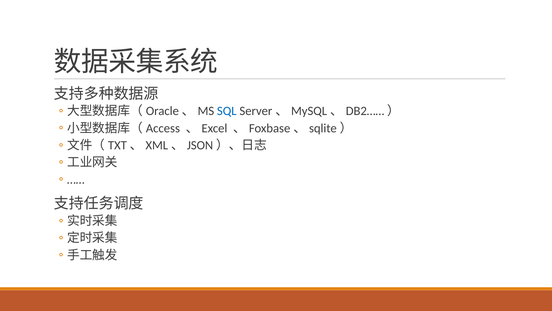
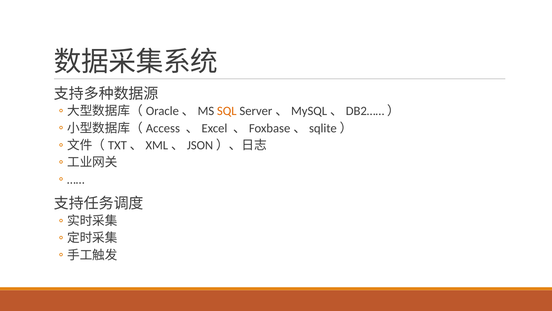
SQL colour: blue -> orange (227, 111)
